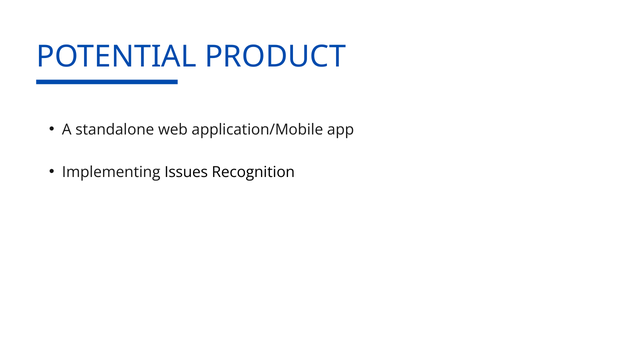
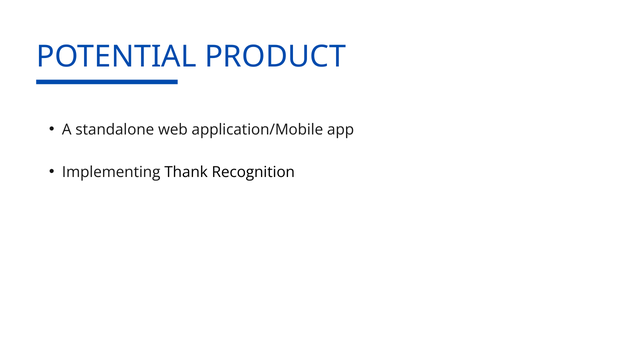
Issues: Issues -> Thank (186, 172)
